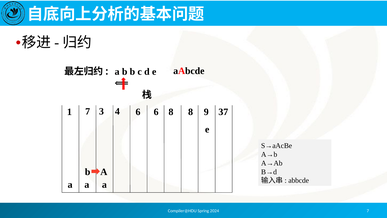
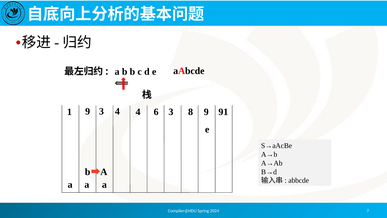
1 7: 7 -> 9 (88, 111)
4 6: 6 -> 4 (138, 112)
6 8: 8 -> 3 (171, 112)
37: 37 -> 91 (223, 112)
